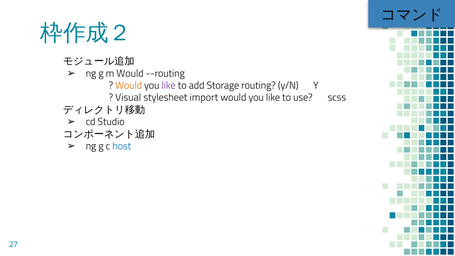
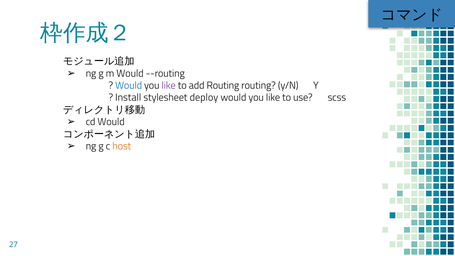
Would colour: orange -> blue (129, 85)
add Storage: Storage -> Routing (223, 85)
Visual: Visual -> Install (128, 98)
import: import -> deploy (204, 98)
cd Studio: Studio -> Would (111, 122)
host colour: blue -> orange (122, 146)
